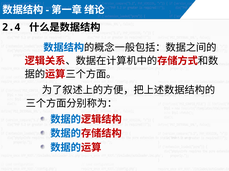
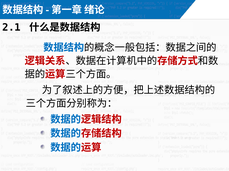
2.4: 2.4 -> 2.1 (11, 28)
